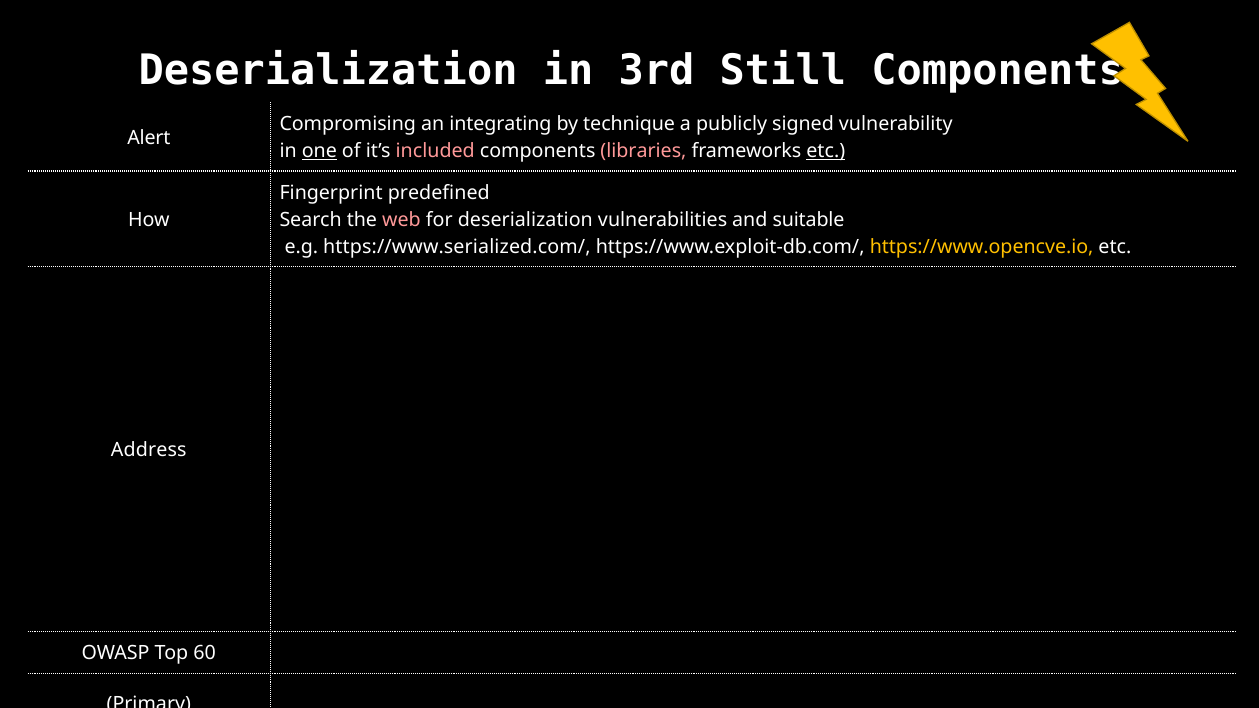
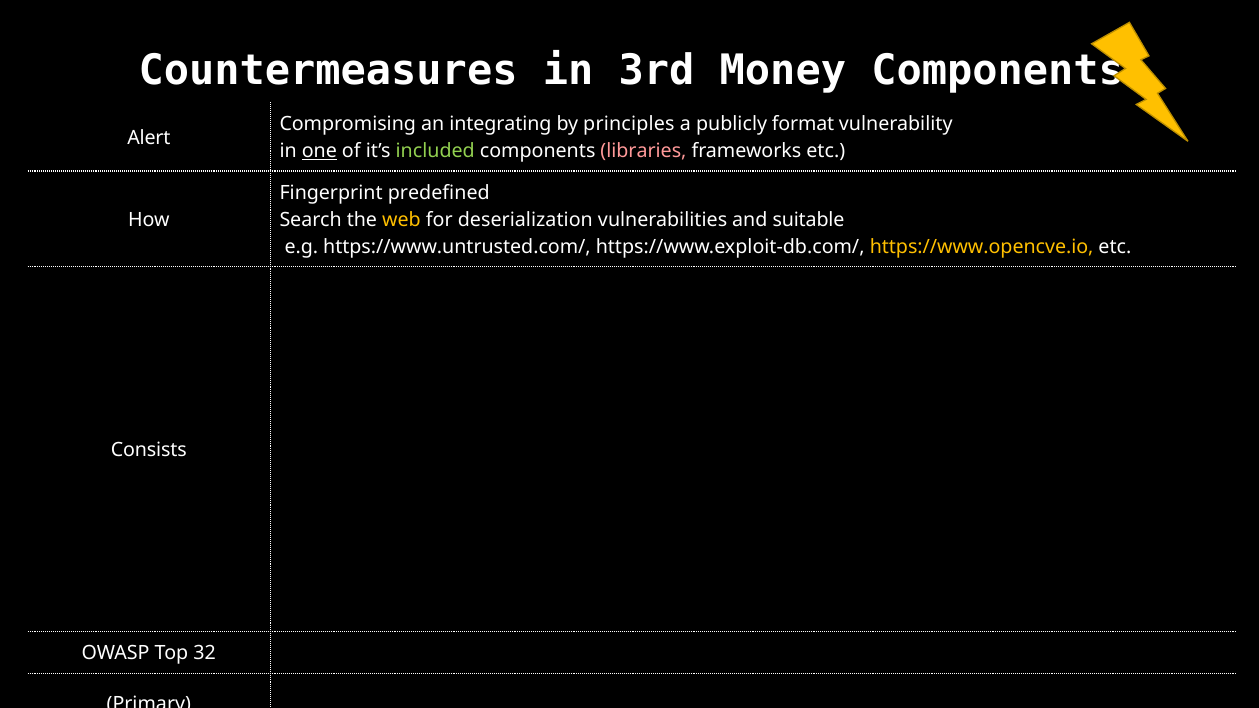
Deserialization: Deserialization -> Countermeasures (328, 71)
Still: Still -> Money (783, 71)
technique: technique -> principles (629, 124)
signed: signed -> format (803, 124)
included colour: pink -> light green (435, 151)
etc underline: present -> none (826, 151)
web colour: pink -> yellow (402, 220)
https://www.serialized.com/: https://www.serialized.com/ -> https://www.untrusted.com/ (457, 247)
Address: Address -> Consists (149, 450)
60: 60 -> 32 (205, 654)
